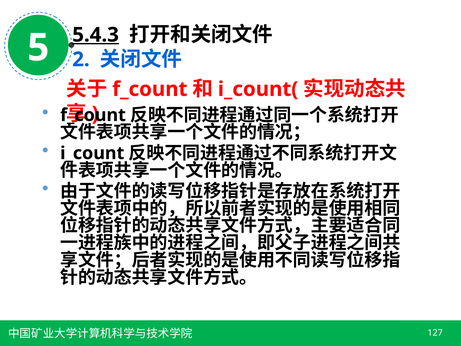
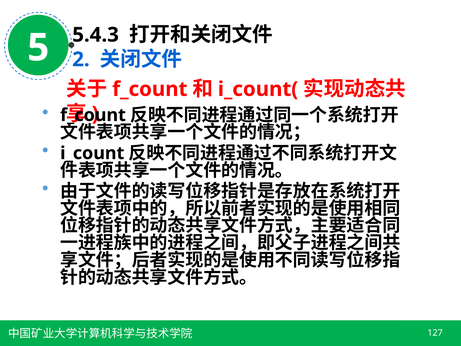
5.4.3 underline: present -> none (96, 35)
